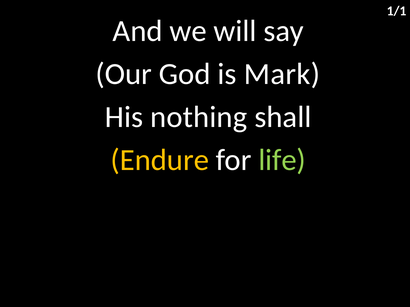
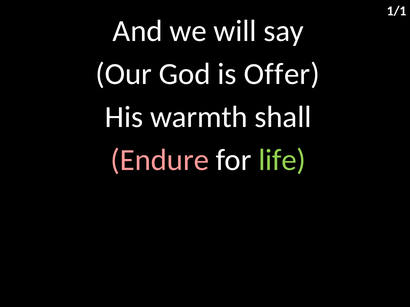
Mark: Mark -> Offer (282, 74)
nothing: nothing -> warmth (199, 117)
Endure colour: yellow -> pink (160, 160)
